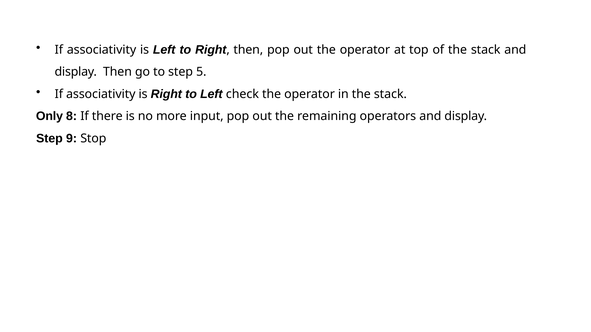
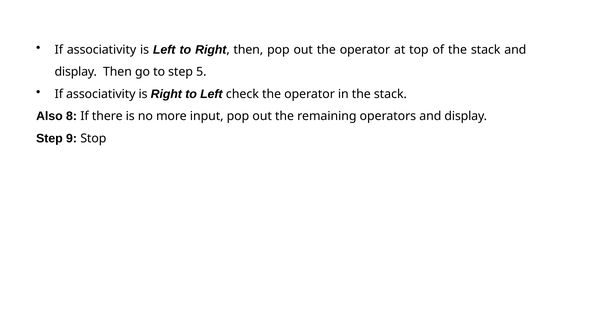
Only: Only -> Also (49, 116)
